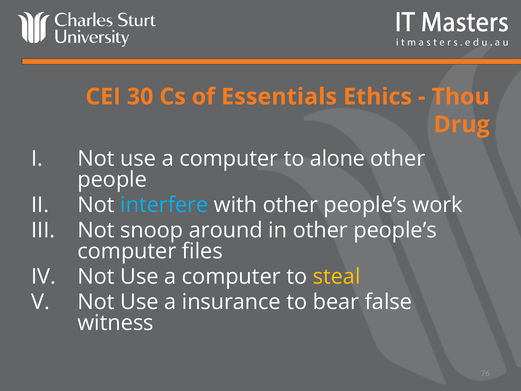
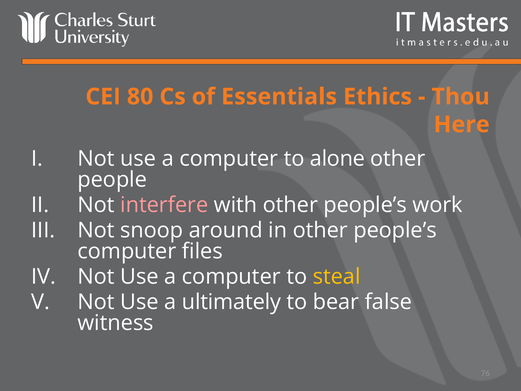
30: 30 -> 80 (140, 97)
Drug: Drug -> Here (462, 124)
interfere colour: light blue -> pink (164, 205)
insurance: insurance -> ultimately (231, 302)
